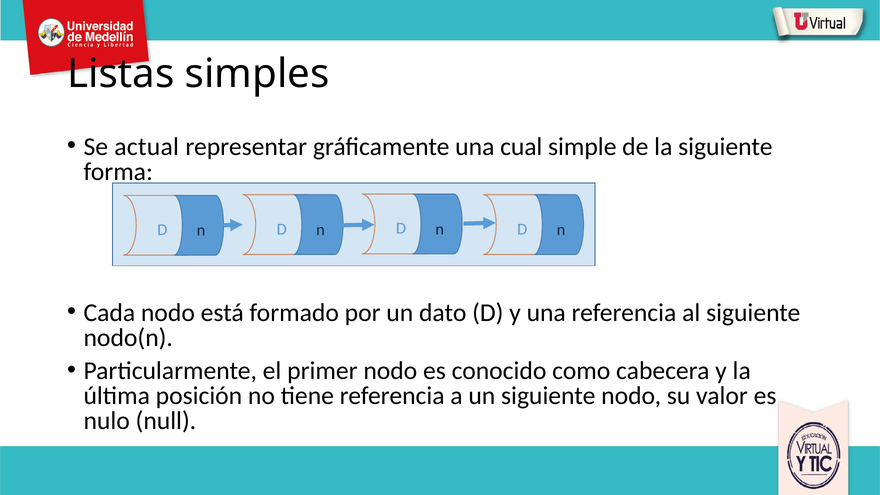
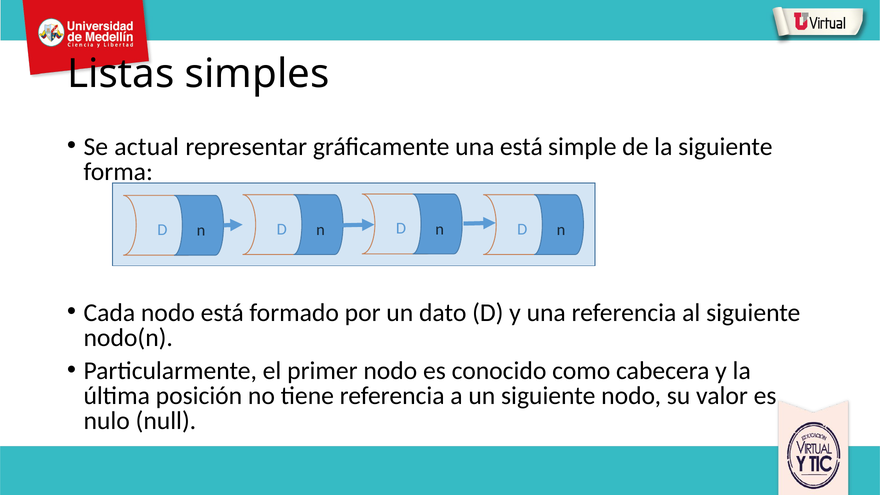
una cual: cual -> está (521, 147)
